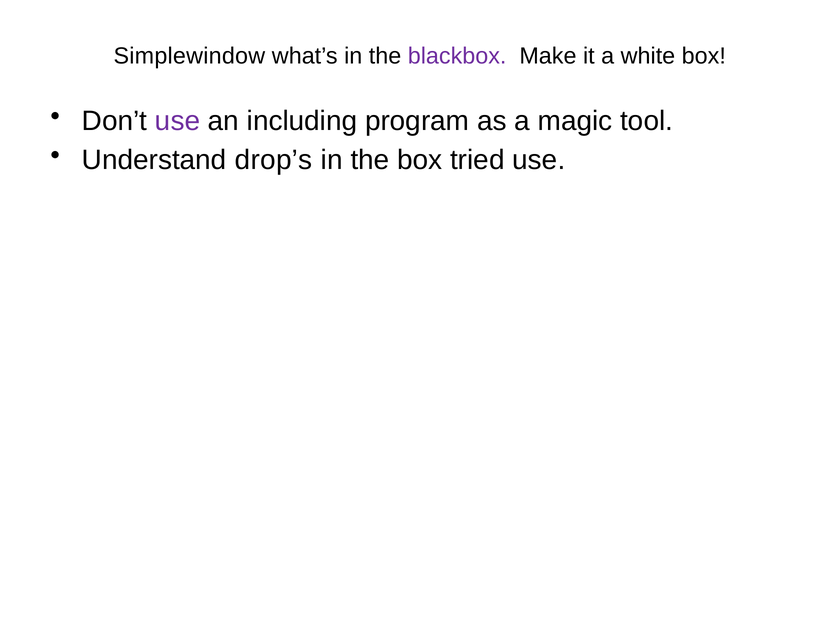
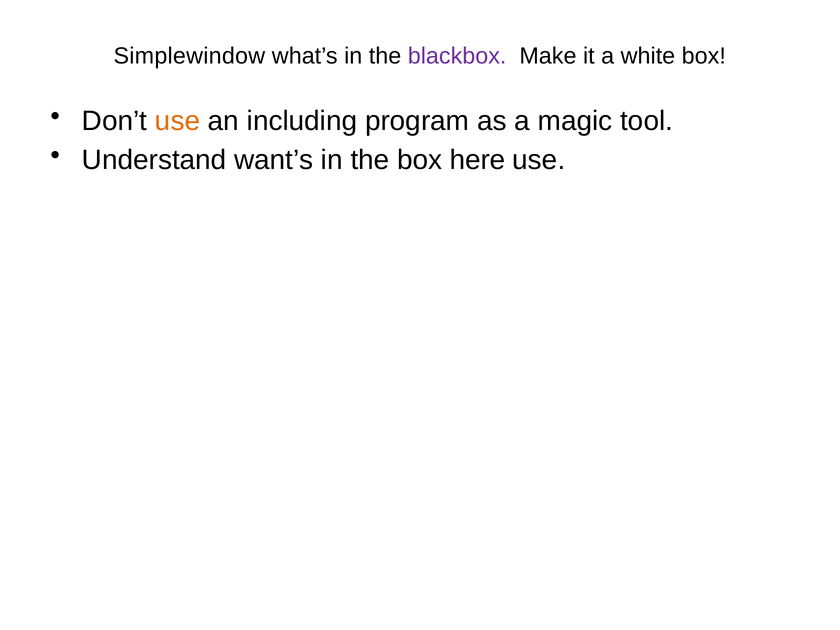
use colour: purple -> orange (178, 121)
drop’s: drop’s -> want’s (274, 160)
tried: tried -> here (478, 160)
